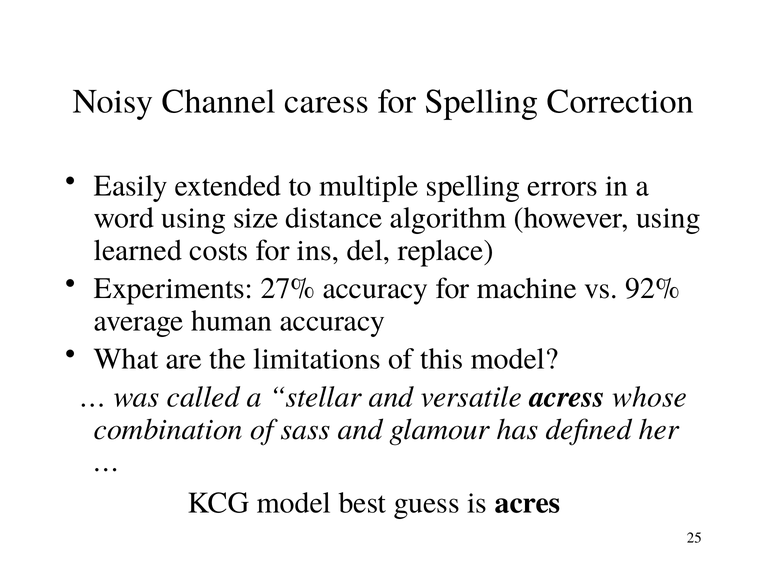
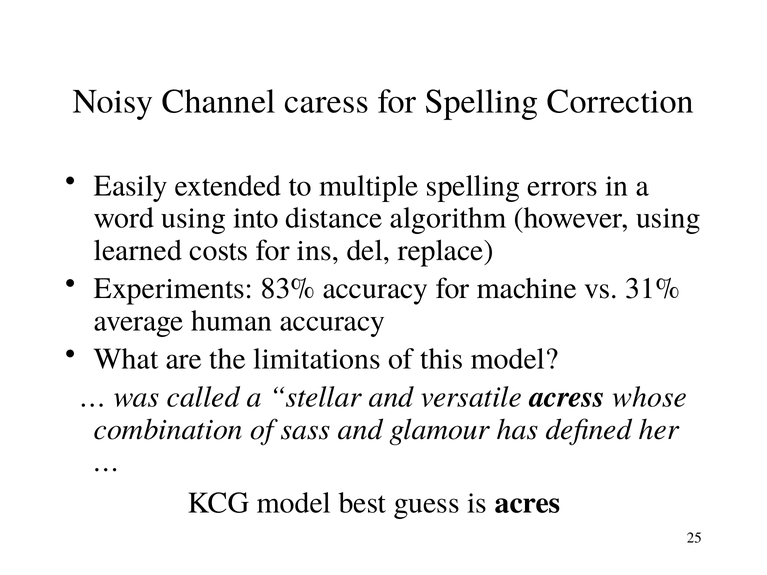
size: size -> into (256, 218)
27%: 27% -> 83% (288, 289)
92%: 92% -> 31% (653, 289)
